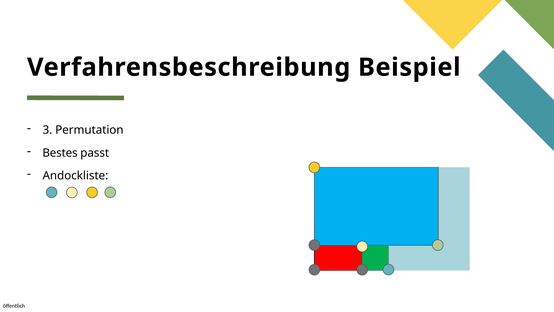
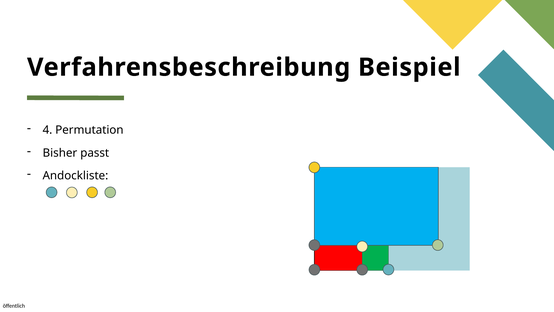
3: 3 -> 4 (47, 130)
Bestes: Bestes -> Bisher (60, 153)
